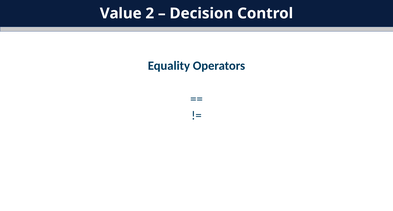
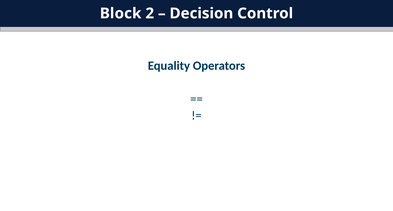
Value: Value -> Block (121, 13)
